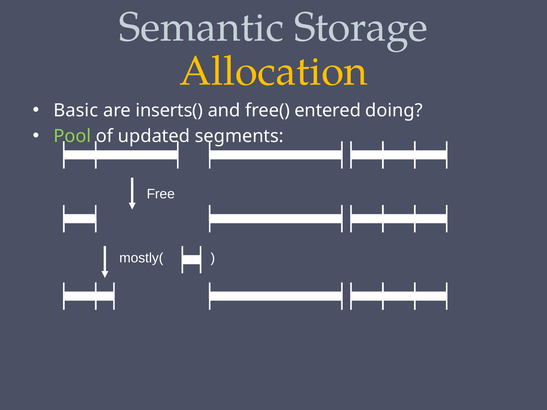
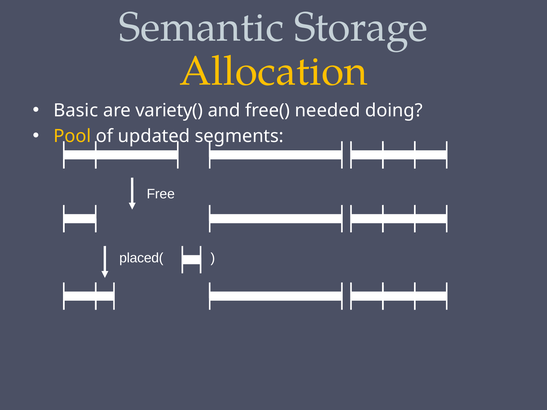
inserts(: inserts( -> variety( (169, 111)
entered: entered -> needed (328, 111)
Pool colour: light green -> yellow (72, 136)
mostly(: mostly( -> placed( (141, 258)
